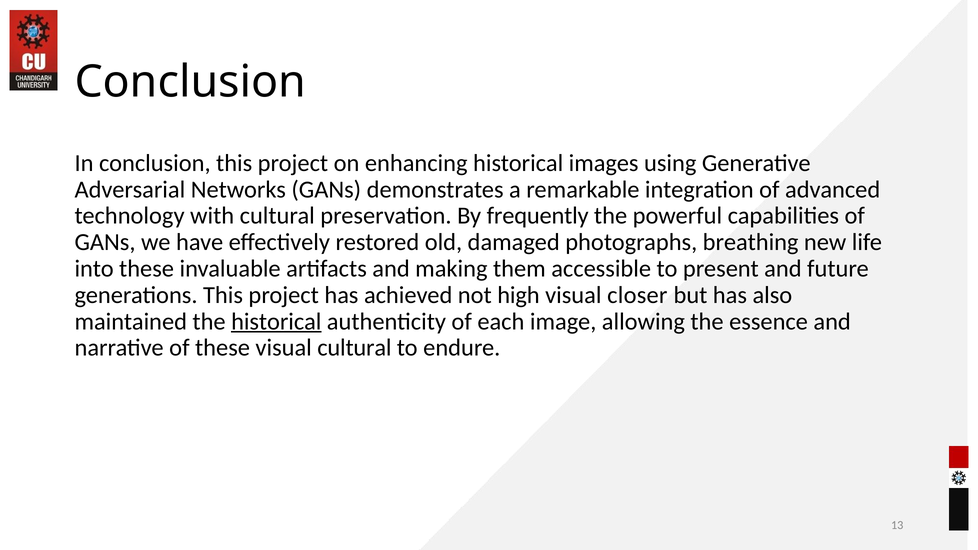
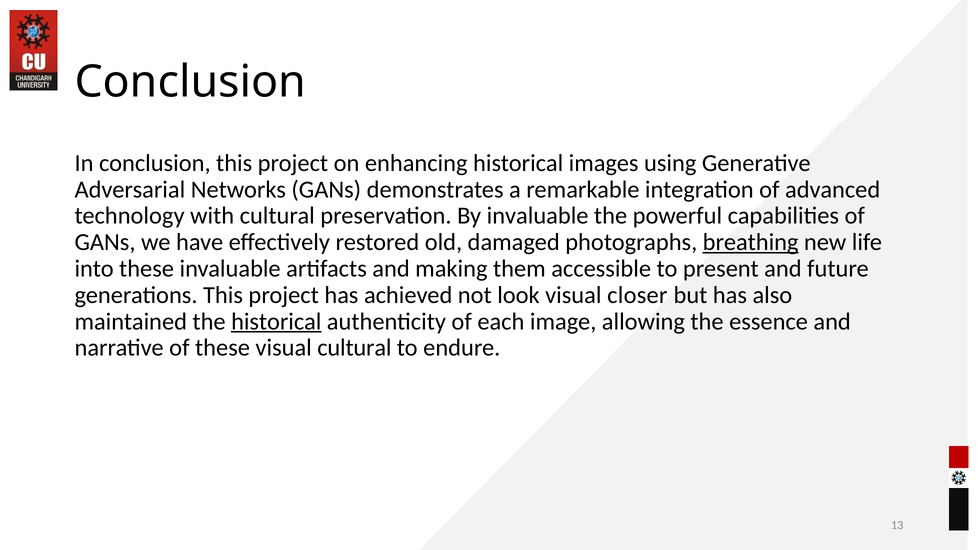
By frequently: frequently -> invaluable (538, 216)
breathing underline: none -> present (751, 242)
high: high -> look (518, 295)
